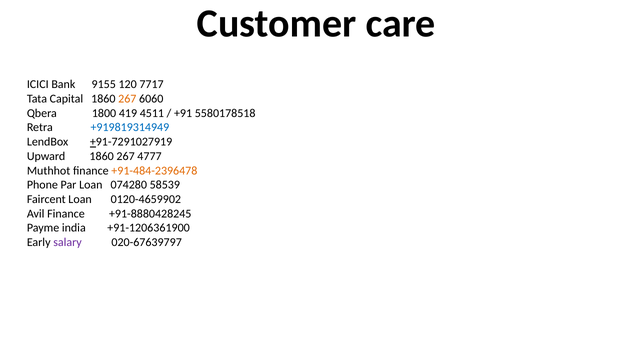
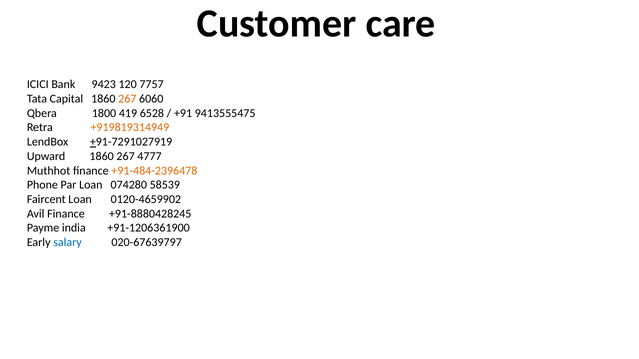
9155: 9155 -> 9423 (104, 85)
7717: 7717 -> 7757 (152, 85)
4511: 4511 -> 6528 (152, 113)
5580178518: 5580178518 -> 9413555475 (225, 113)
+919819314949 colour: blue -> orange (130, 128)
salary colour: purple -> blue (68, 243)
